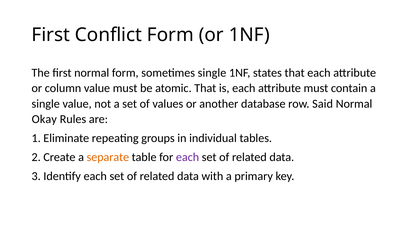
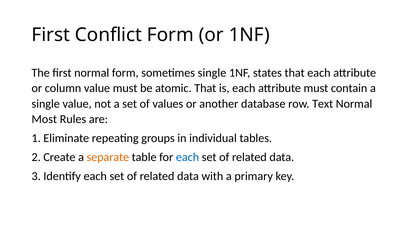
Said: Said -> Text (323, 104)
Okay: Okay -> Most (44, 119)
each colour: purple -> blue (188, 157)
